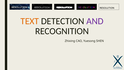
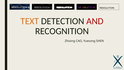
AND colour: purple -> red (95, 21)
